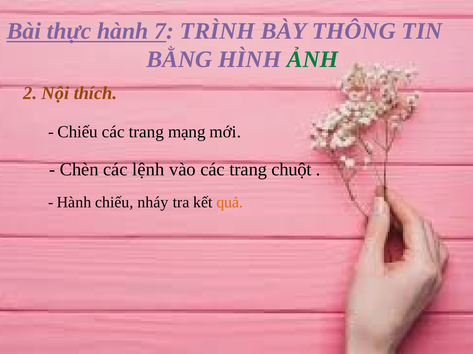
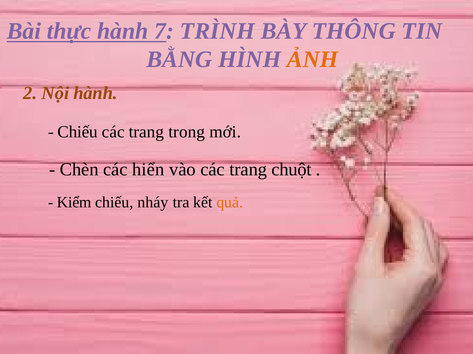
ẢNH colour: green -> orange (313, 60)
Nội thích: thích -> hành (95, 93)
mạng: mạng -> trong (187, 132)
lệnh: lệnh -> hiển (148, 170)
Hành: Hành -> Kiểm (74, 203)
